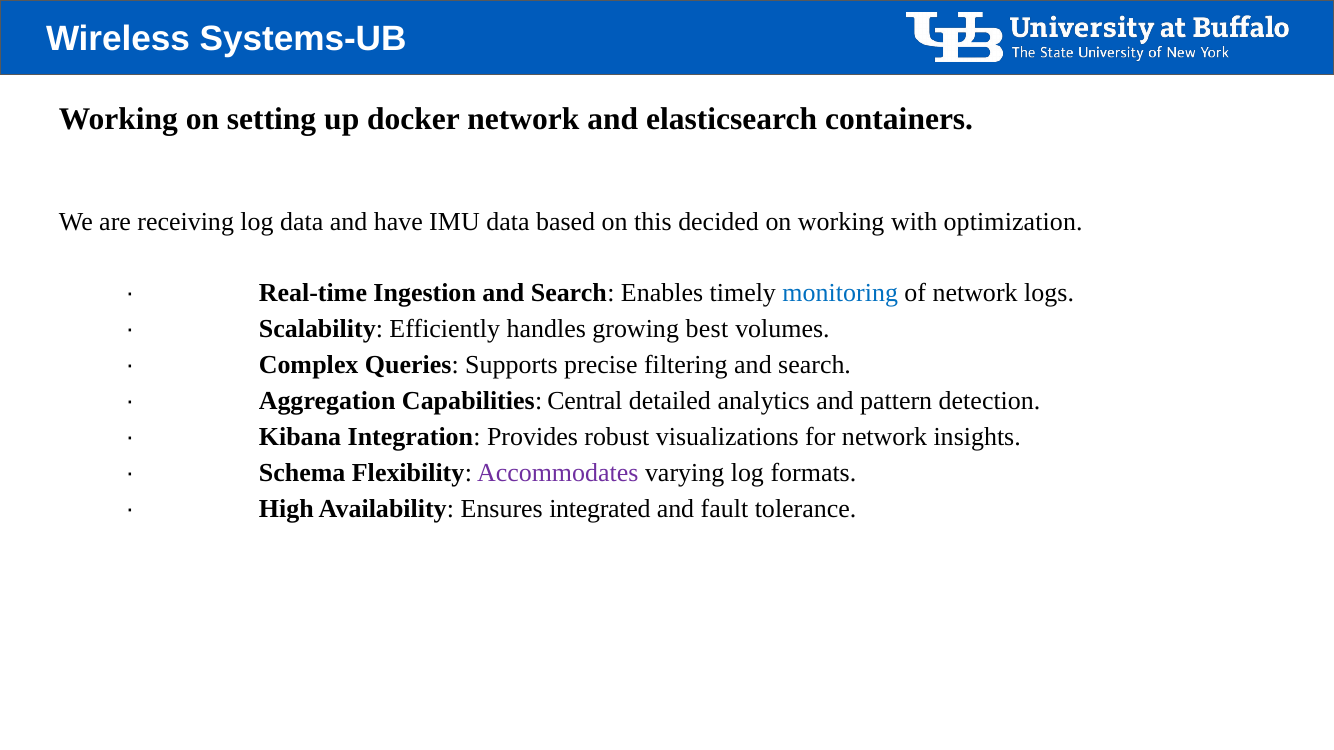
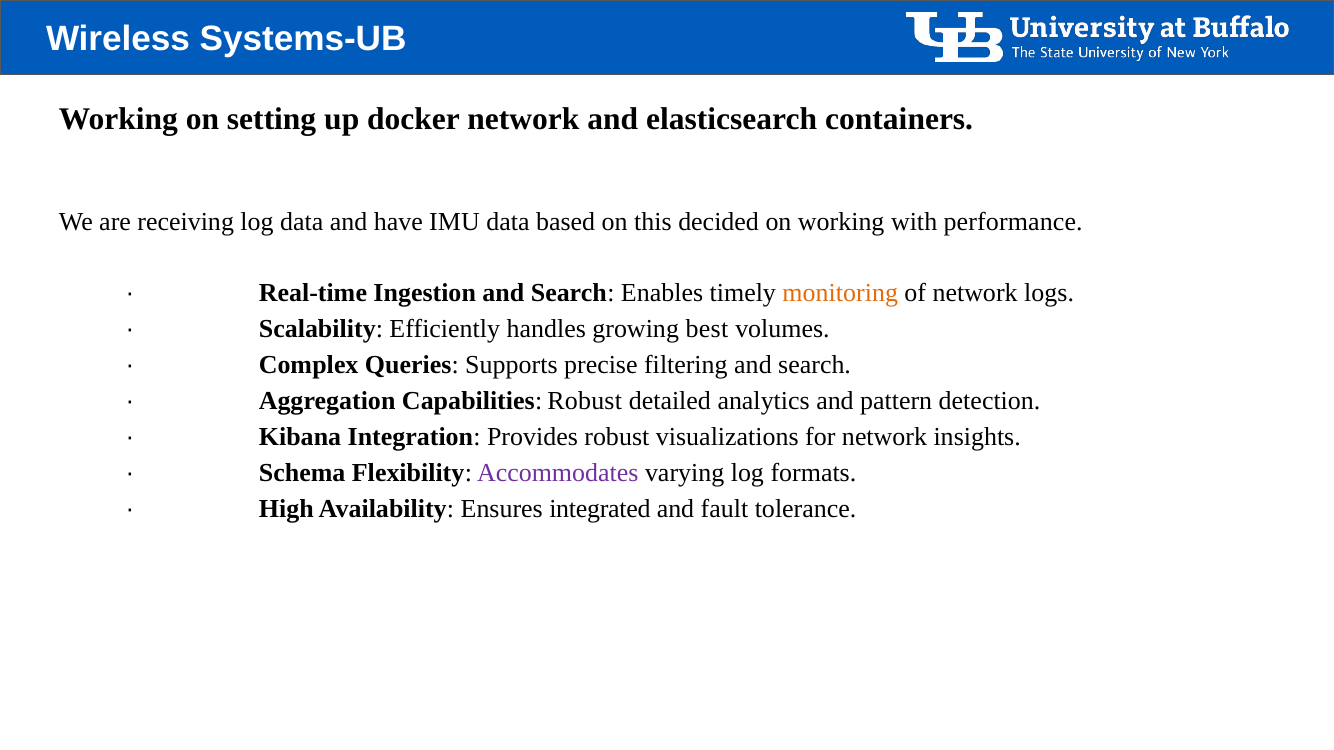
optimization: optimization -> performance (1013, 222)
monitoring colour: blue -> orange (840, 294)
Capabilities Central: Central -> Robust (585, 401)
